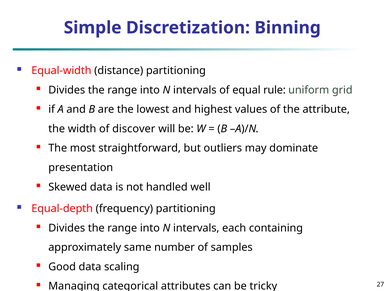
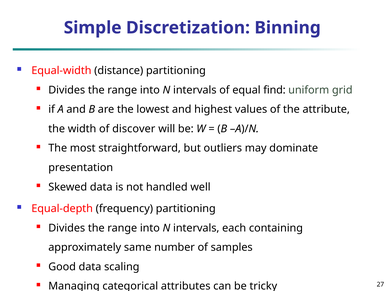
rule: rule -> find (274, 90)
